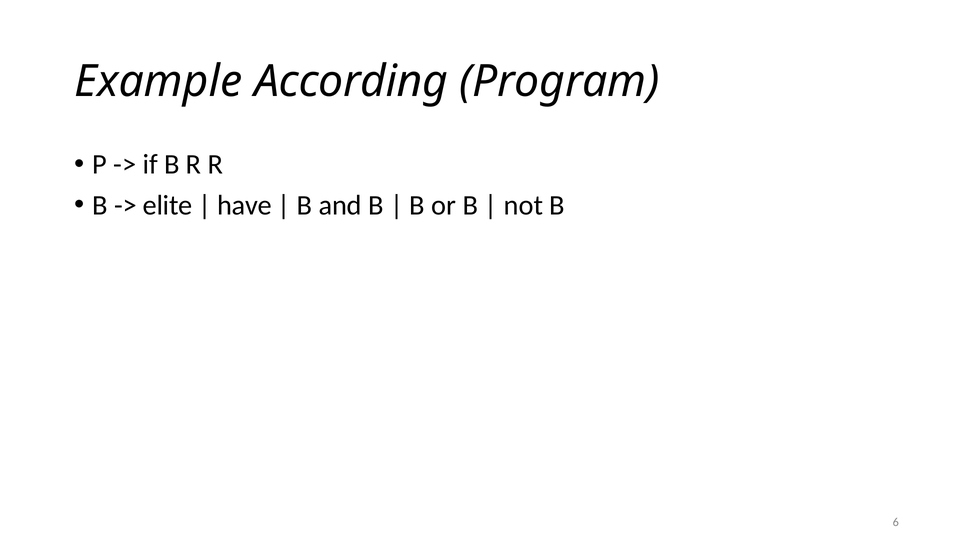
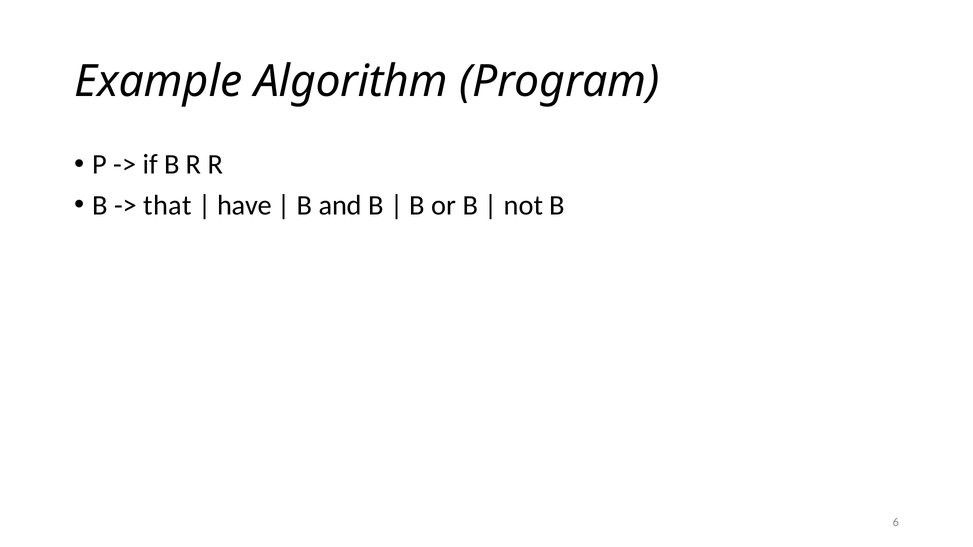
According: According -> Algorithm (351, 82)
elite: elite -> that (167, 205)
